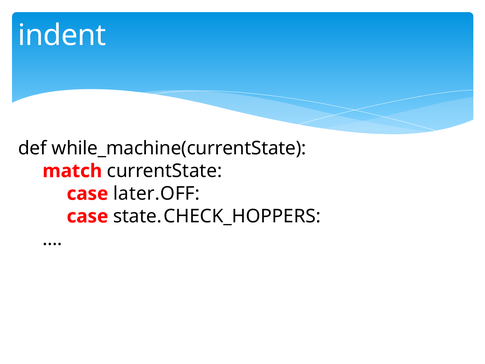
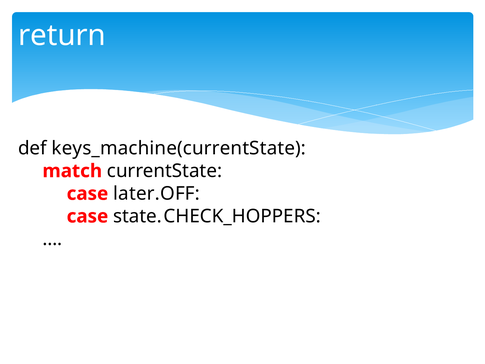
indent: indent -> return (62, 35)
while_machine(currentState: while_machine(currentState -> keys_machine(currentState (179, 148)
